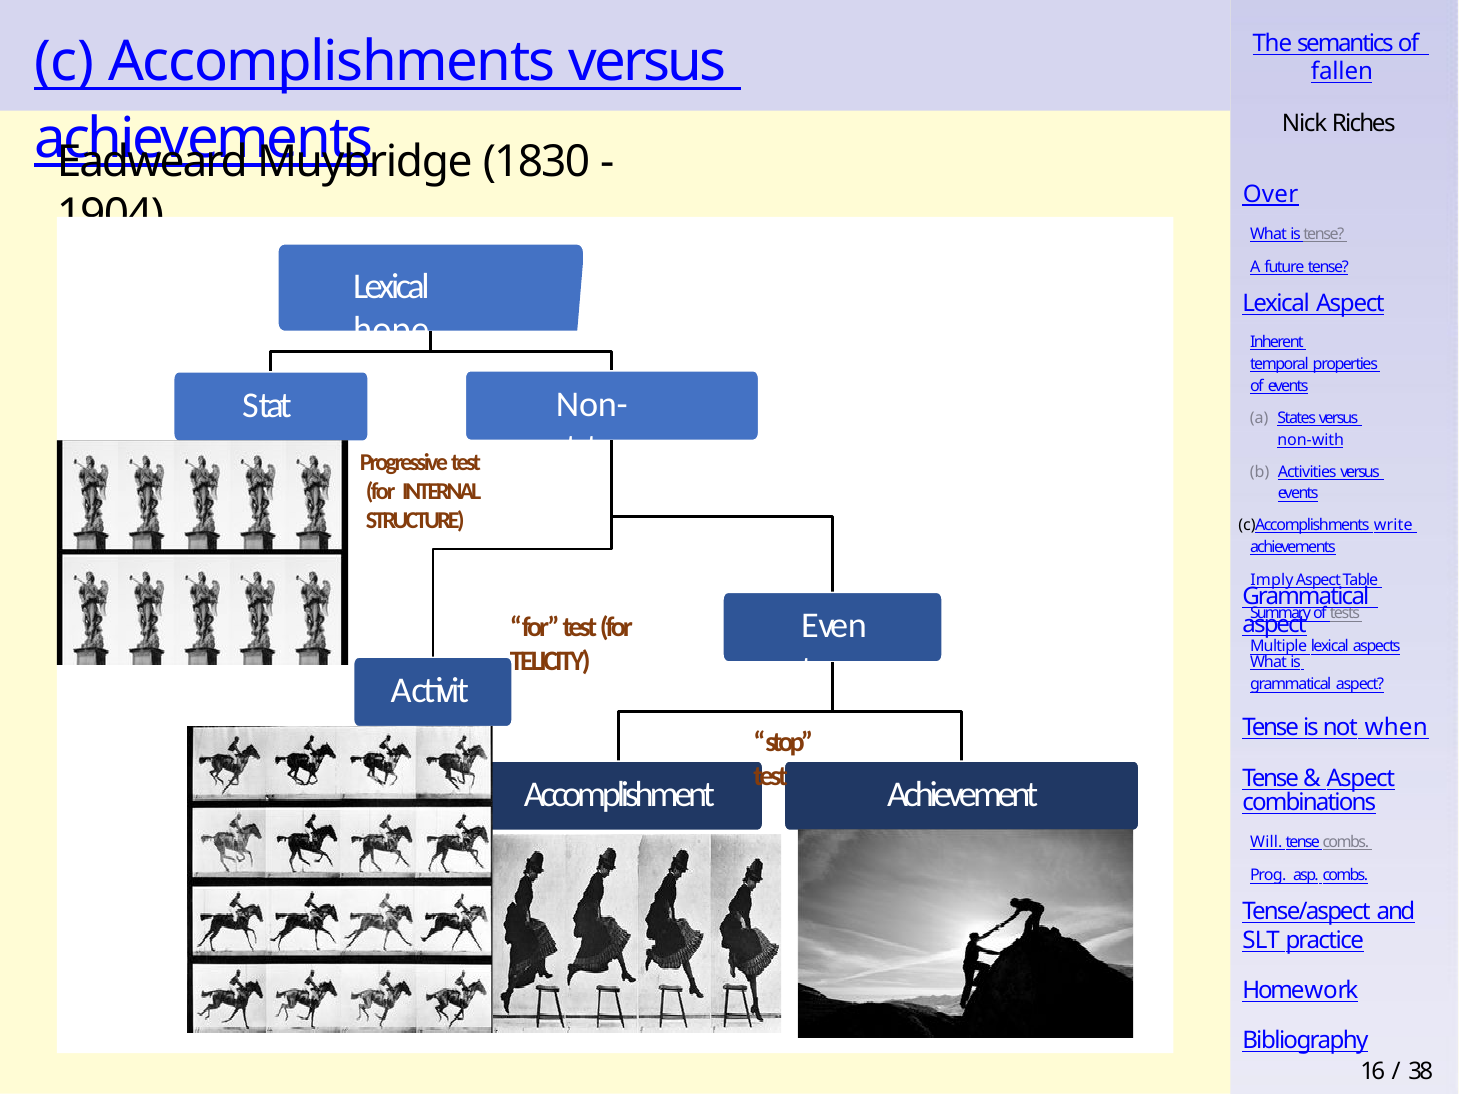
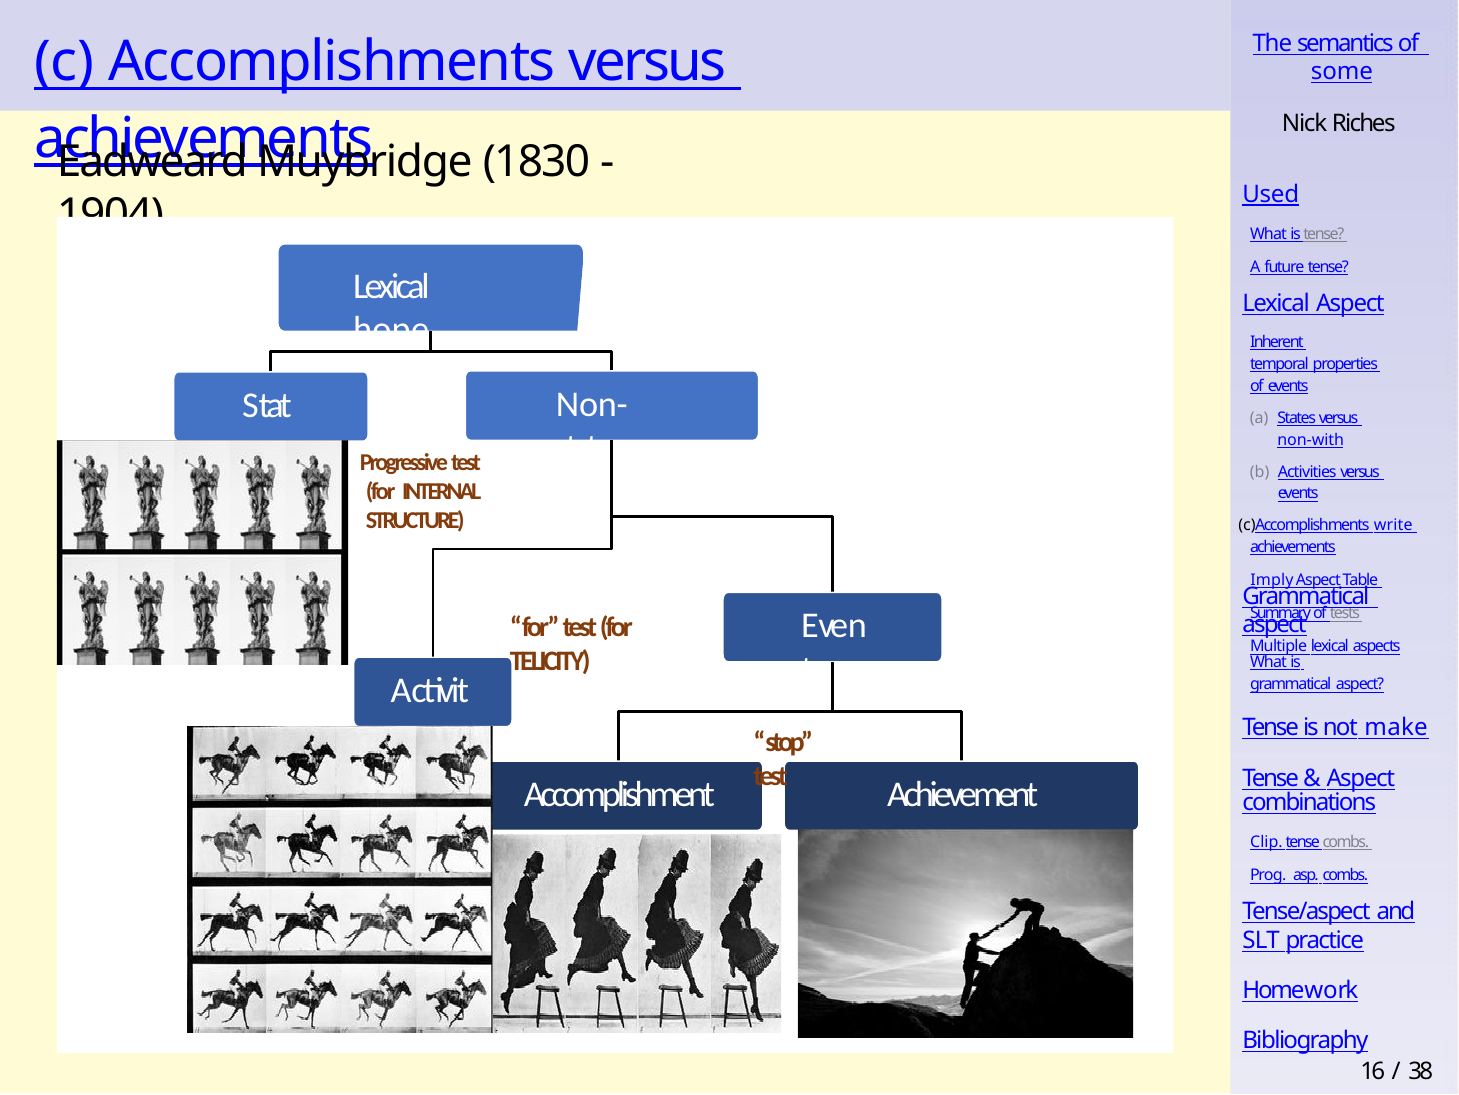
fallen: fallen -> some (1342, 72)
Over: Over -> Used (1271, 194)
when: when -> make (1396, 728)
Will: Will -> Clip (1266, 843)
